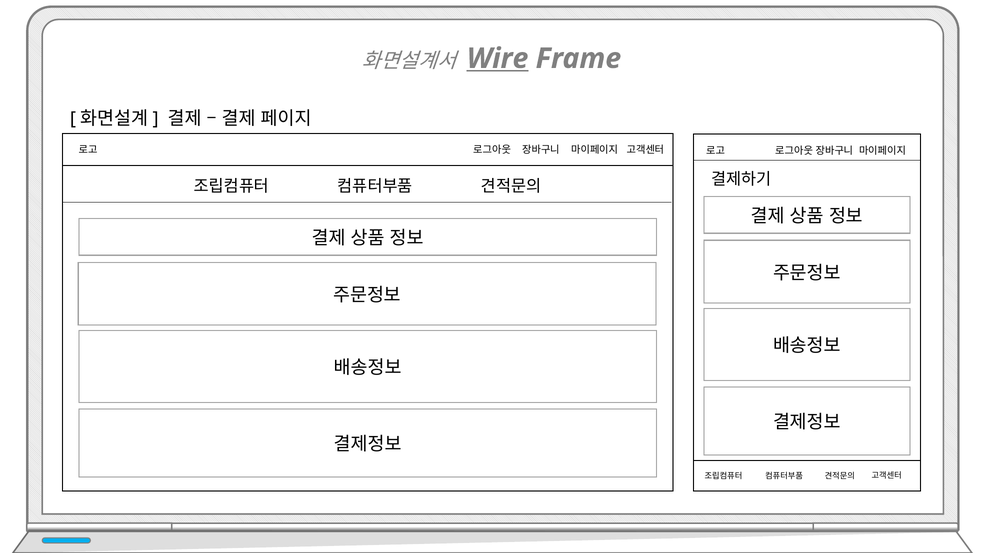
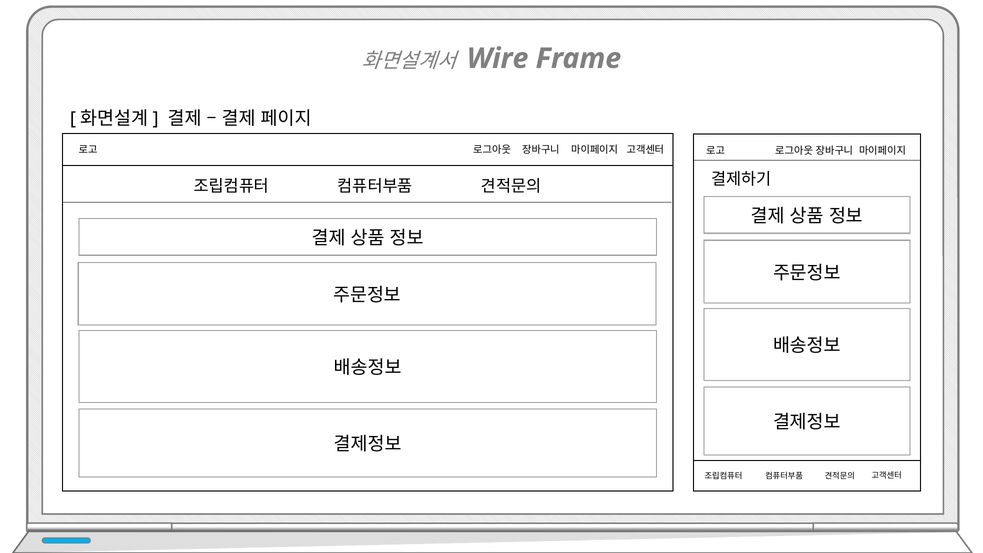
Wire underline: present -> none (498, 58)
